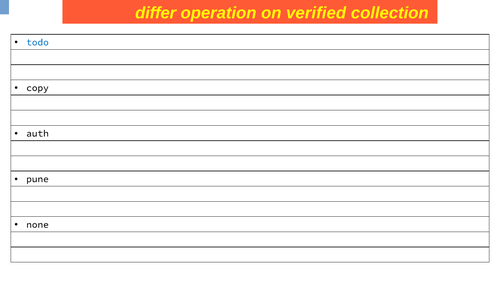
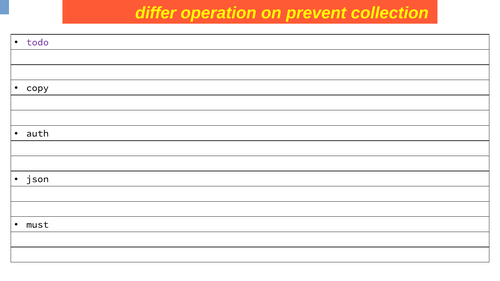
verified: verified -> prevent (316, 13)
todo colour: blue -> purple (37, 42)
pune: pune -> json (37, 179)
none: none -> must (37, 225)
